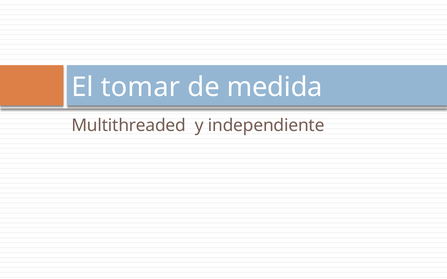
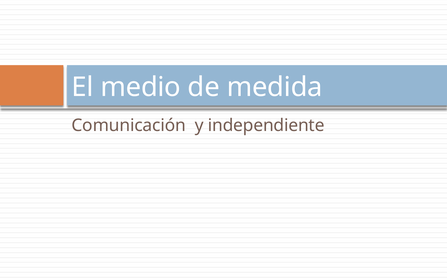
tomar: tomar -> medio (141, 87)
Multithreaded: Multithreaded -> Comunicación (129, 126)
